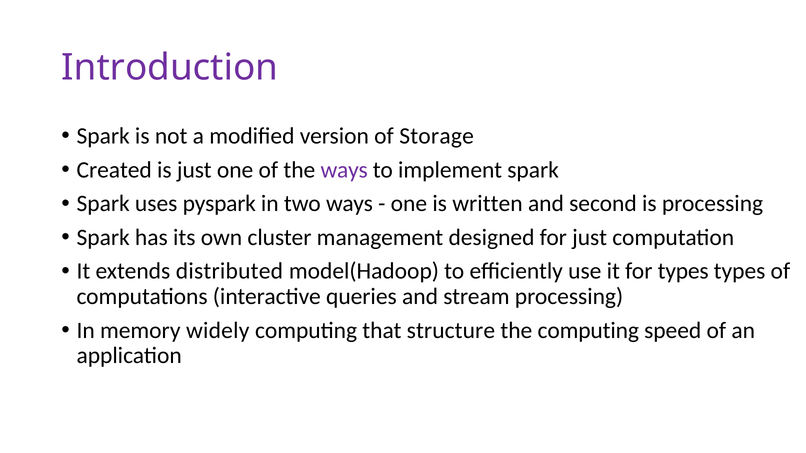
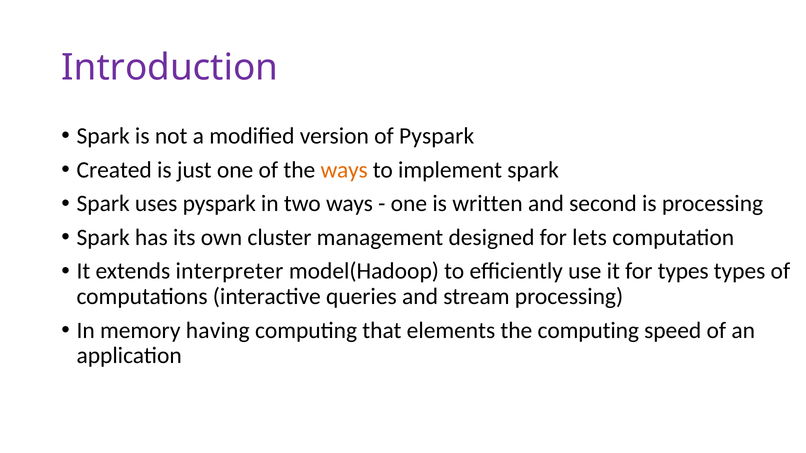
of Storage: Storage -> Pyspark (437, 136)
ways colour: purple -> orange (344, 170)
for just: just -> lets (590, 238)
distributed: distributed -> interpreter (229, 271)
widely: widely -> having (218, 331)
structure: structure -> elements (451, 331)
